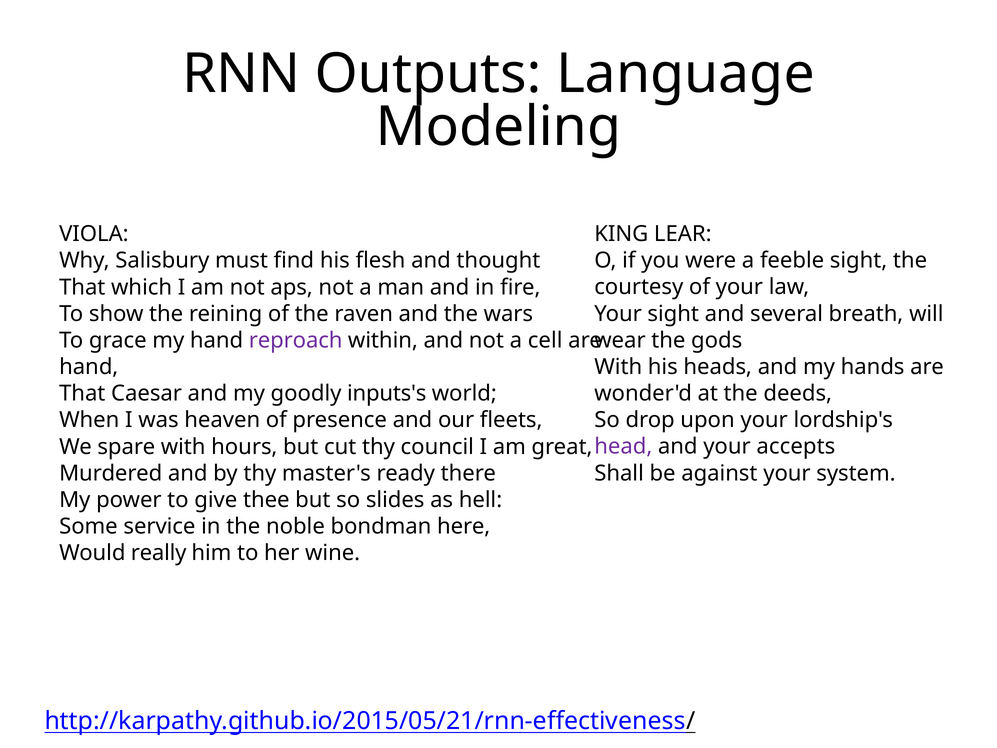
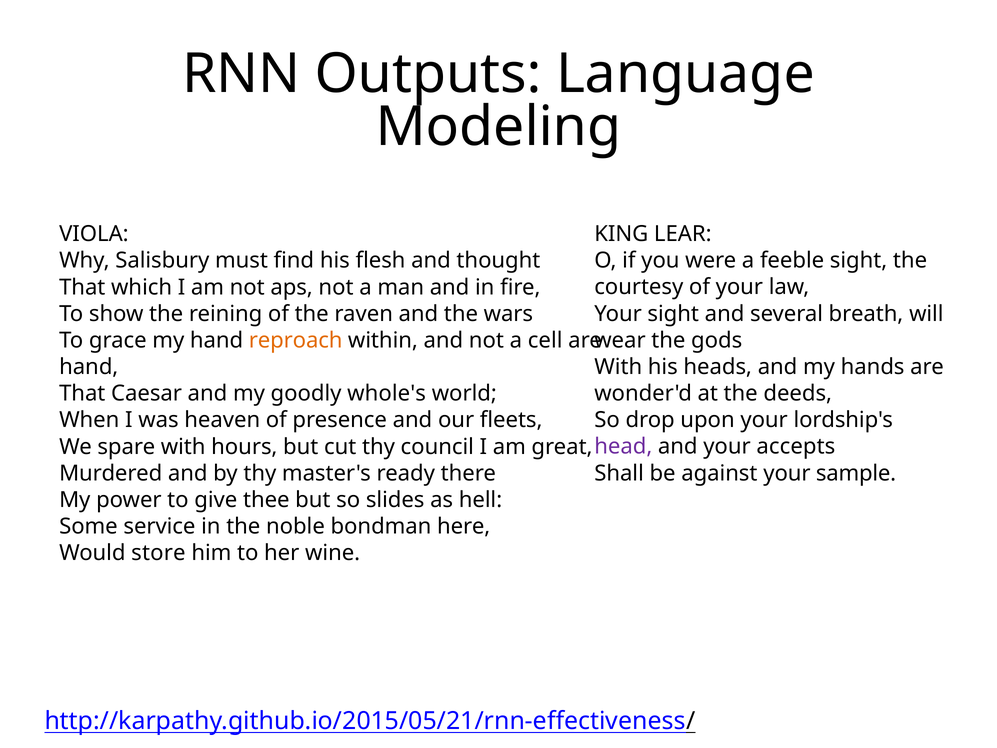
reproach colour: purple -> orange (296, 340)
inputs's: inputs's -> whole's (387, 393)
system: system -> sample (856, 473)
really: really -> store (158, 553)
